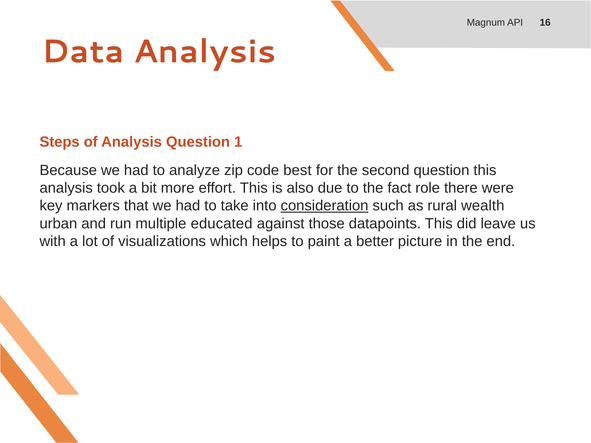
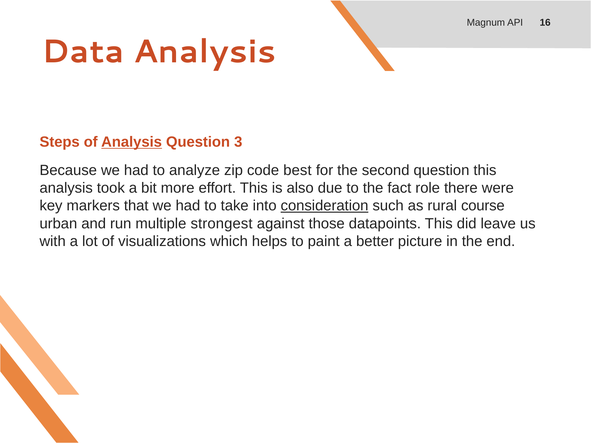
Analysis underline: none -> present (132, 142)
1: 1 -> 3 (238, 142)
wealth: wealth -> course (483, 206)
educated: educated -> strongest (222, 224)
